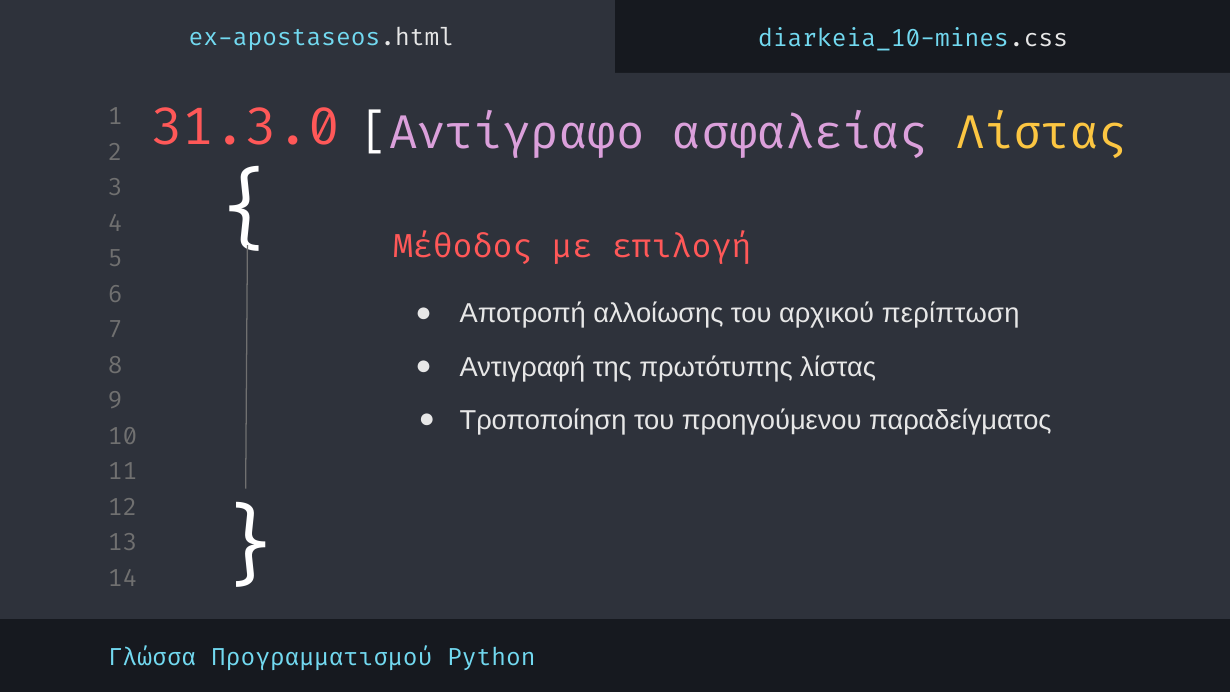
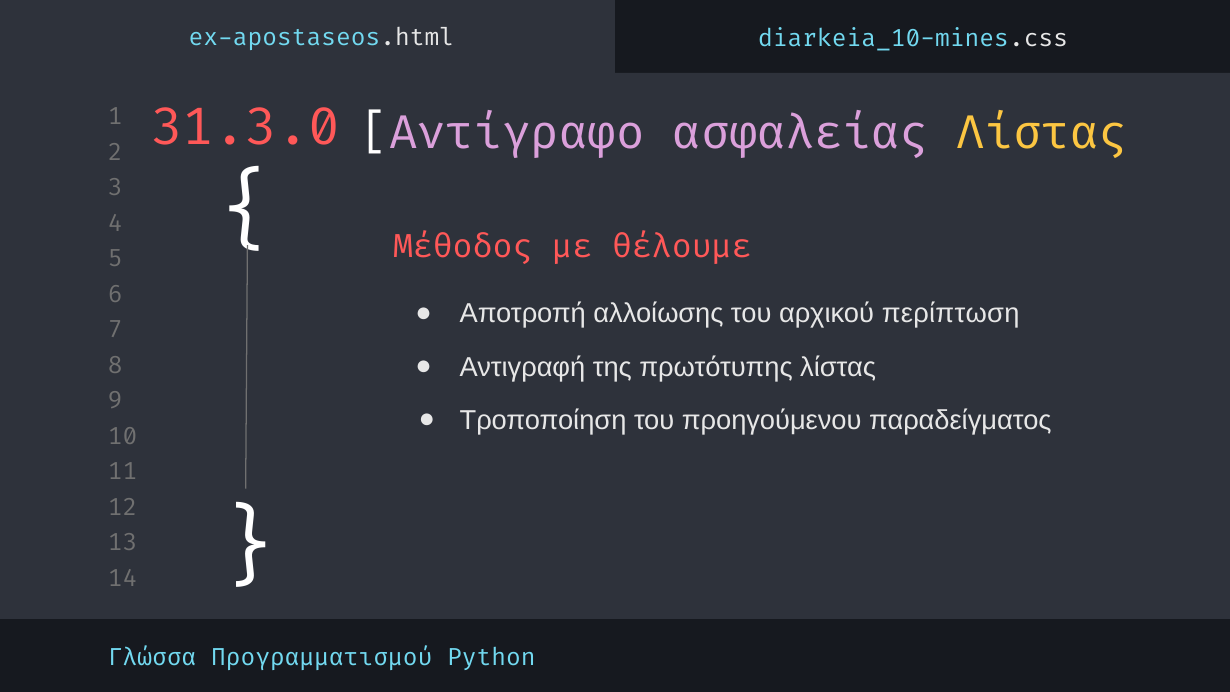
επιλογή: επιλογή -> θέλουμε (682, 247)
